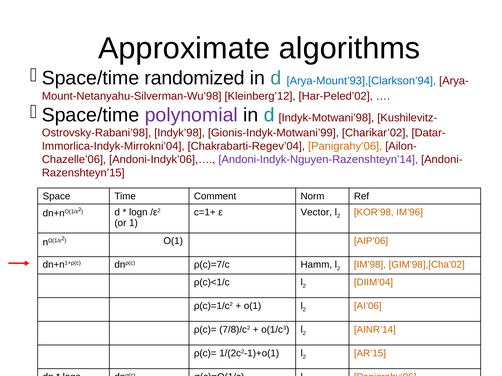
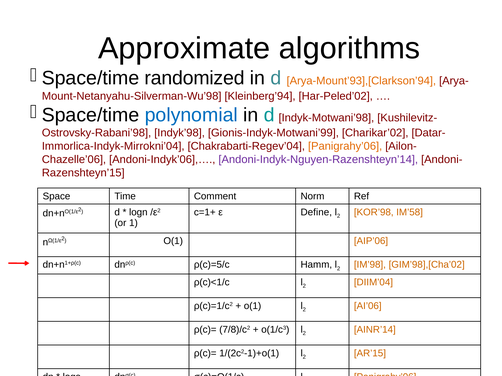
Arya-Mount’93],[Clarkson’94 colour: blue -> orange (361, 81)
Kleinberg’12: Kleinberg’12 -> Kleinberg’94 (260, 96)
polynomial colour: purple -> blue (191, 115)
Vector: Vector -> Define (316, 212)
IM’96: IM’96 -> IM’58 (410, 212)
ρ(c)=7/c: ρ(c)=7/c -> ρ(c)=5/c (212, 265)
